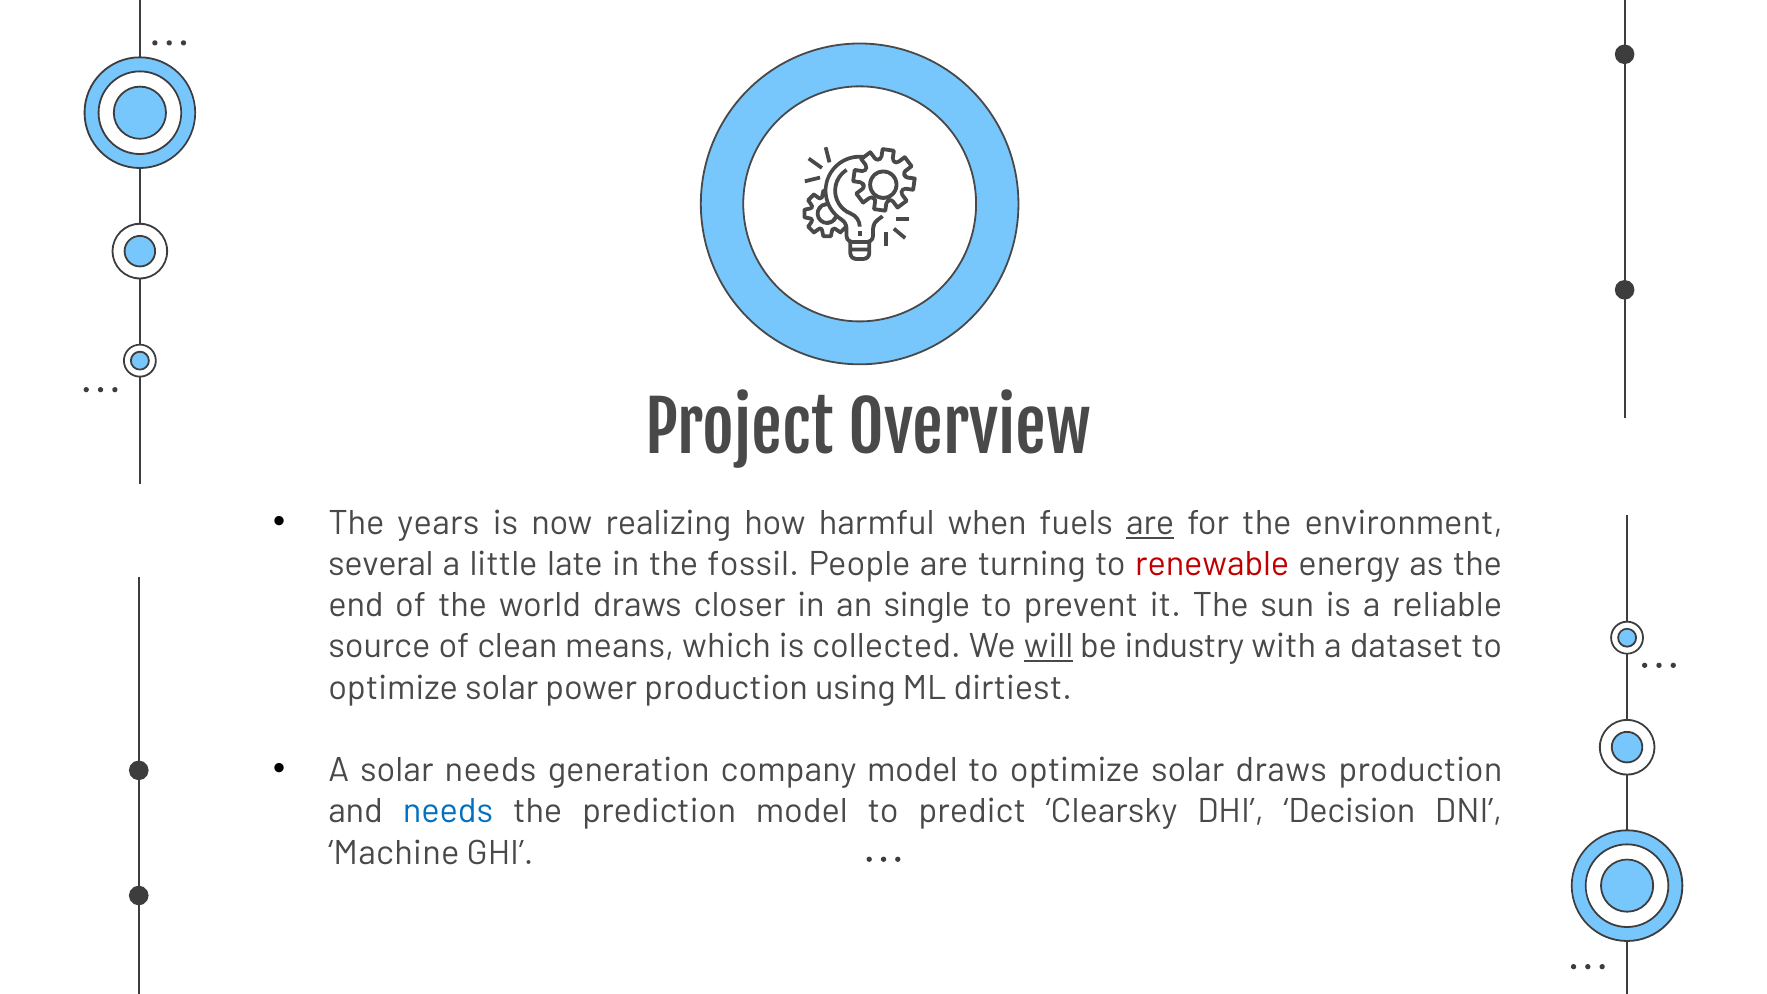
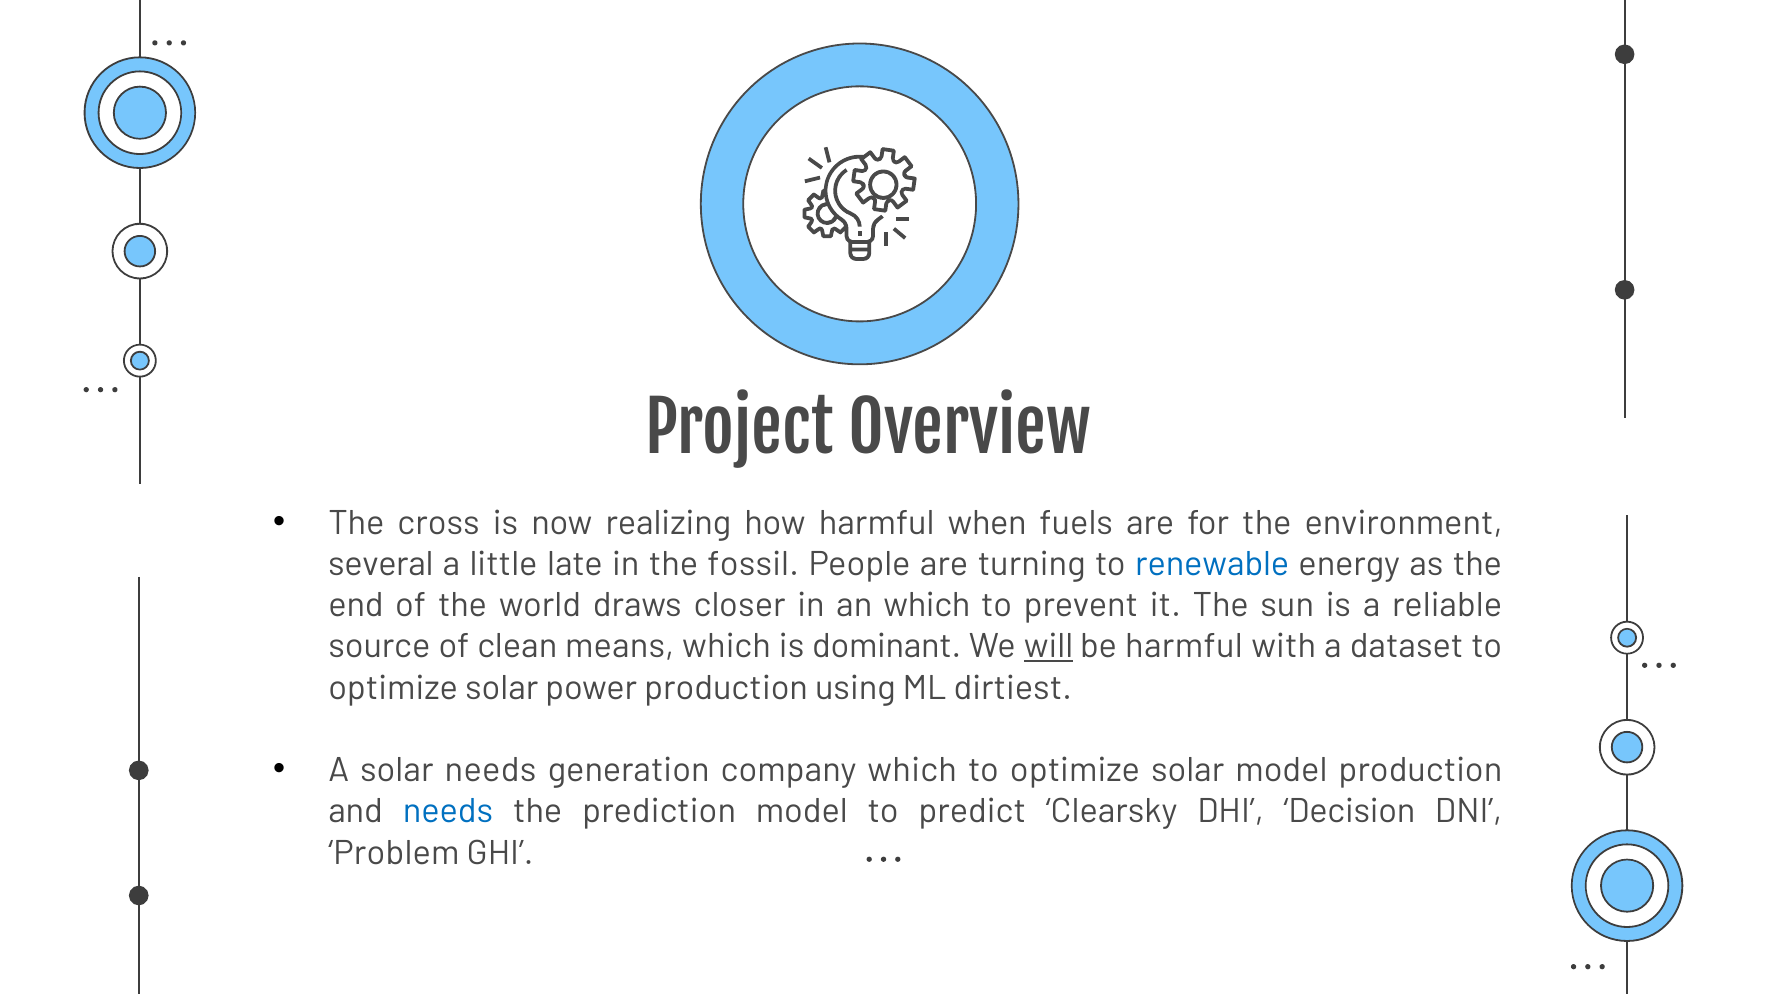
years: years -> cross (439, 523)
are underline: present -> none (1150, 523)
renewable colour: red -> blue (1212, 564)
an single: single -> which (927, 605)
collected: collected -> dominant (887, 647)
be industry: industry -> harmful (1184, 647)
company model: model -> which (912, 770)
solar draws: draws -> model (1281, 770)
Machine: Machine -> Problem (394, 853)
